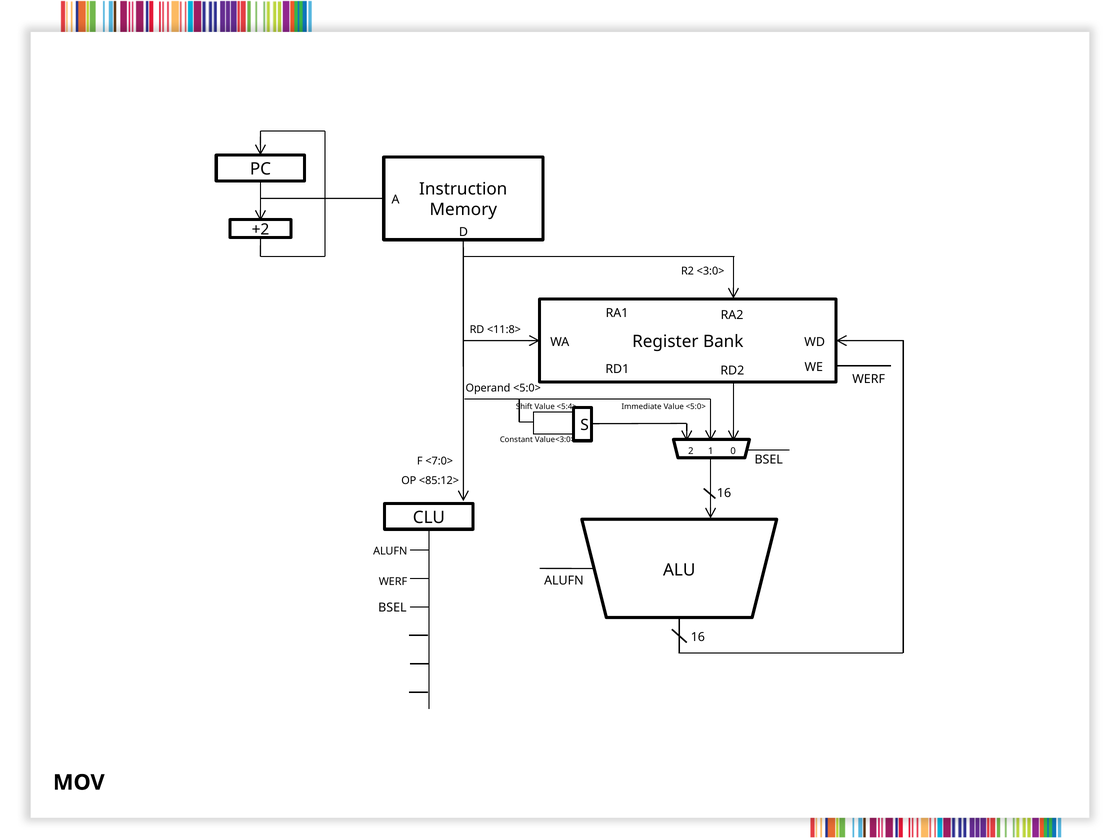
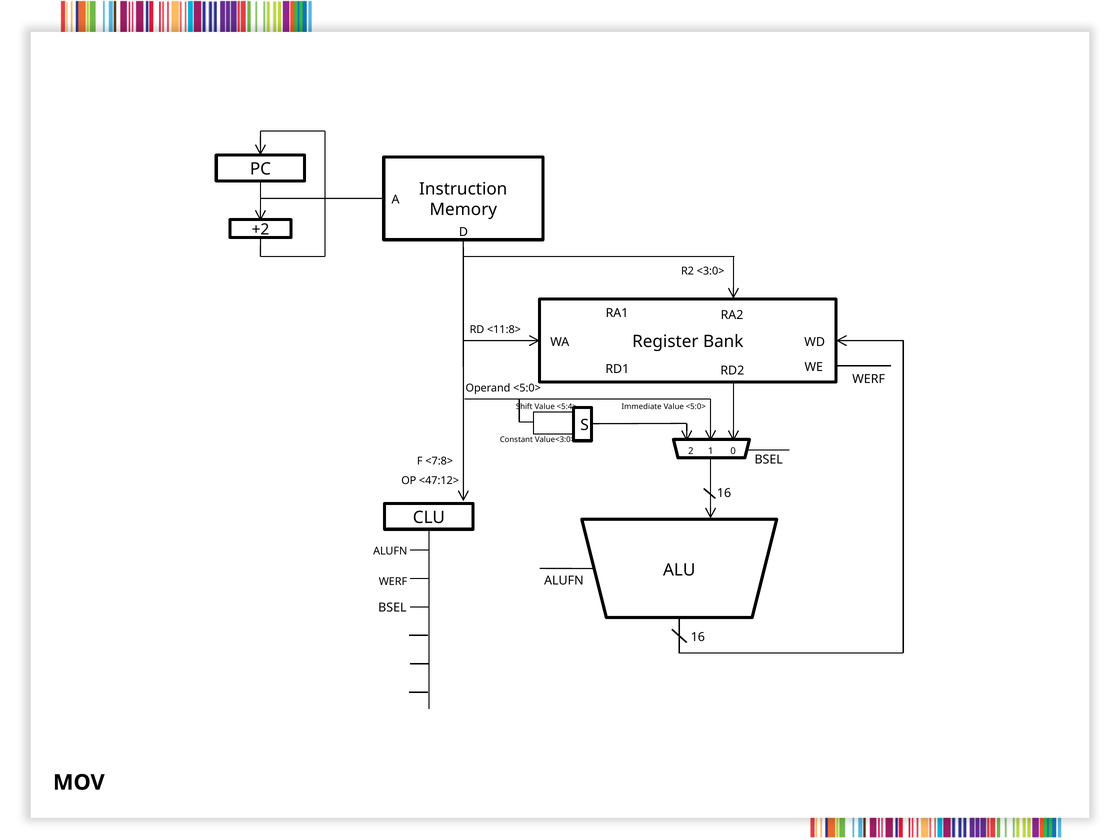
<7:0>: <7:0> -> <7:8> (439, 461)
<85:12>: <85:12> -> <47:12> (439, 481)
